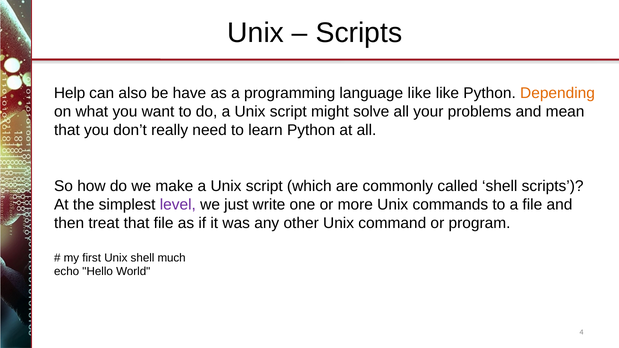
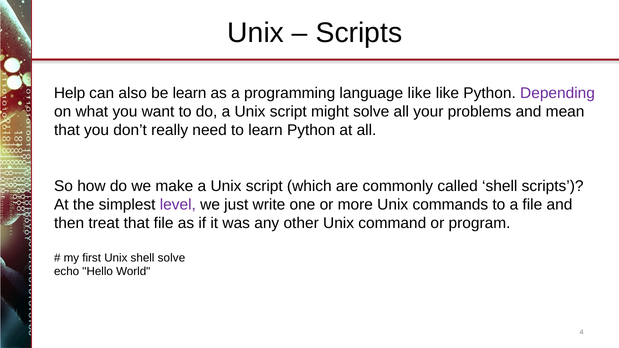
be have: have -> learn (190, 93)
Depending colour: orange -> purple (558, 93)
shell much: much -> solve (171, 258)
